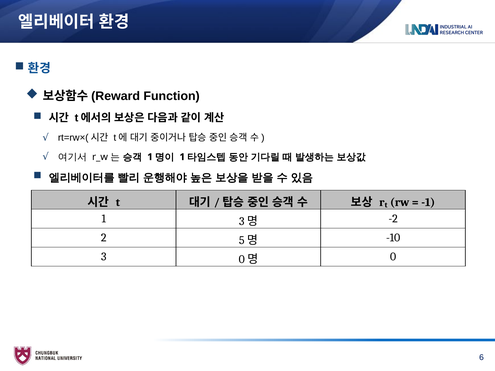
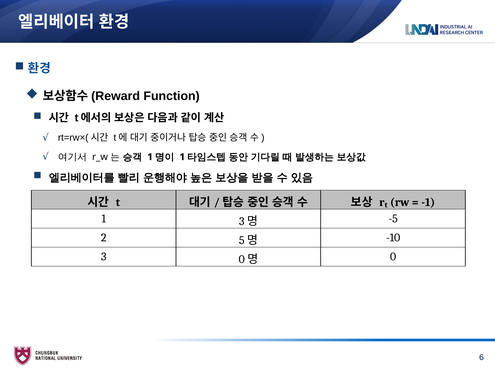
-2: -2 -> -5 (393, 219)
